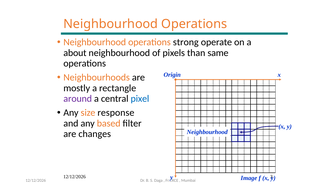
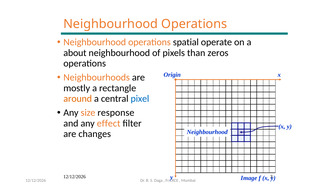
strong: strong -> spatial (186, 42)
same: same -> zeros (218, 53)
around colour: purple -> orange (78, 99)
based: based -> effect (109, 123)
